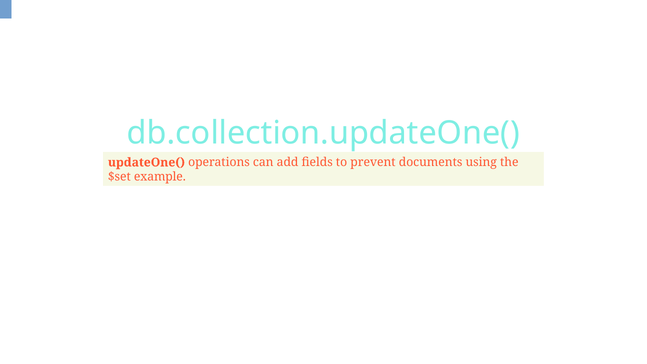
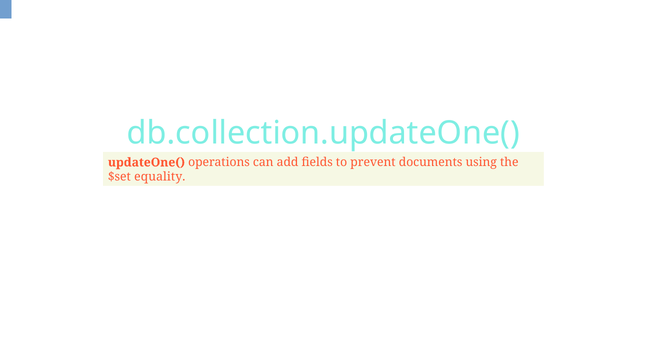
example: example -> equality (160, 177)
